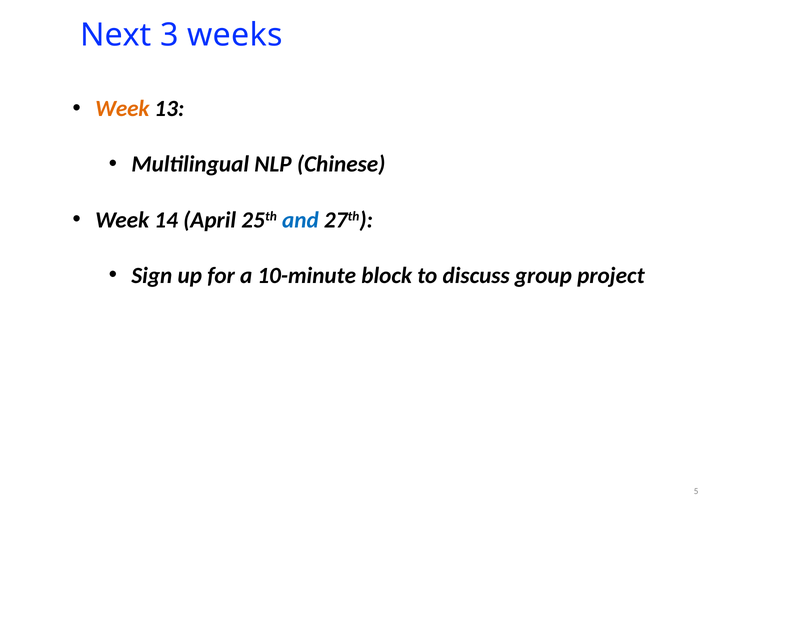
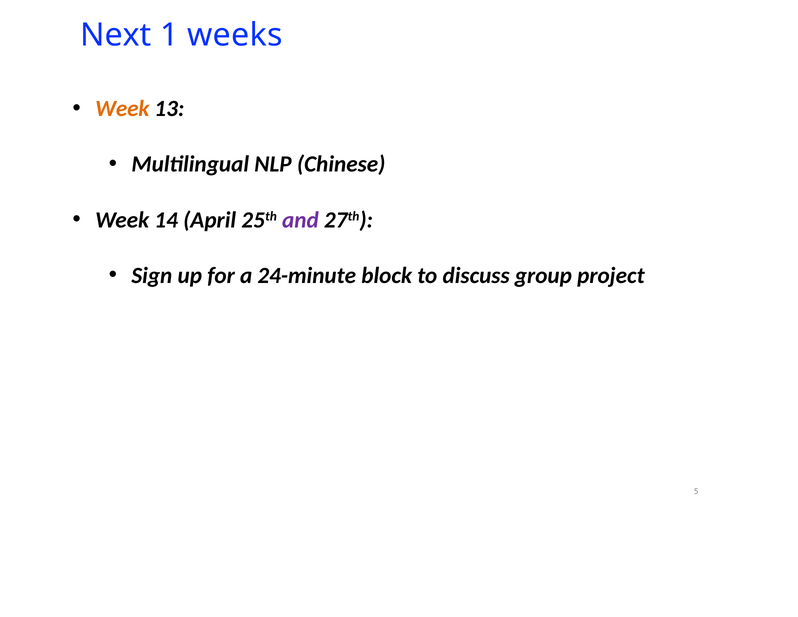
3: 3 -> 1 (169, 35)
and colour: blue -> purple (300, 220)
10-minute: 10-minute -> 24-minute (307, 275)
